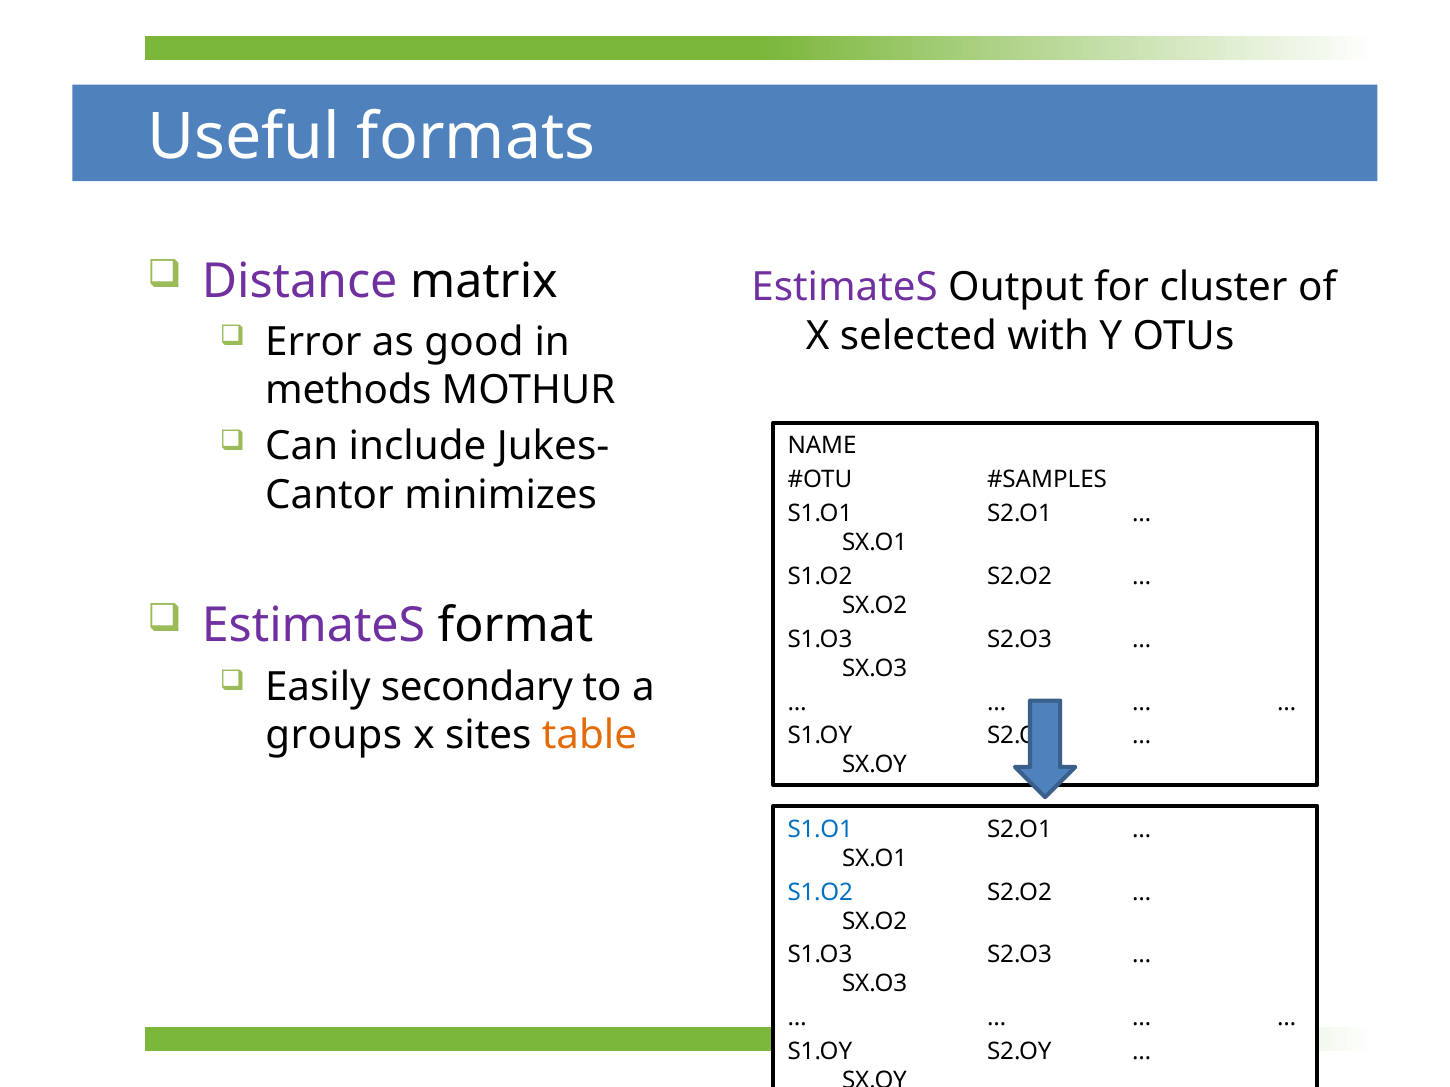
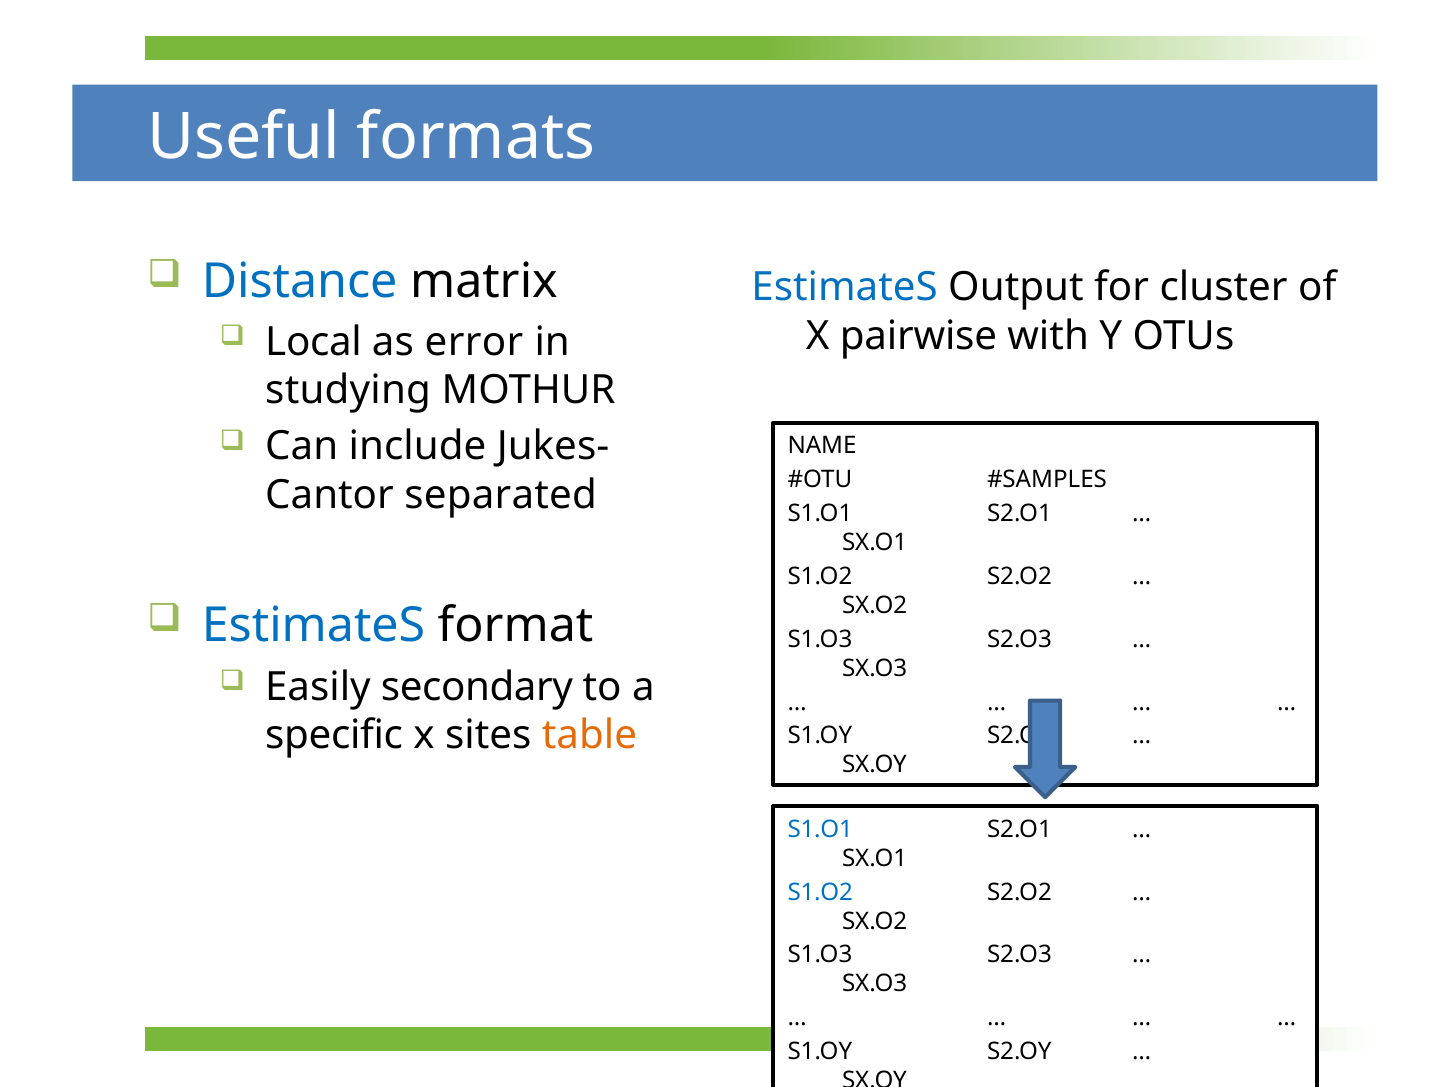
Distance colour: purple -> blue (300, 281)
EstimateS colour: purple -> blue (845, 288)
selected: selected -> pairwise (918, 336)
Error: Error -> Local (314, 342)
good: good -> error (474, 342)
methods: methods -> studying (348, 390)
minimizes: minimizes -> separated (501, 495)
EstimateS colour: purple -> blue (314, 626)
groups: groups -> specific (334, 735)
